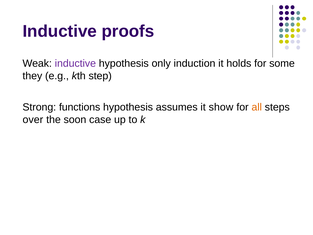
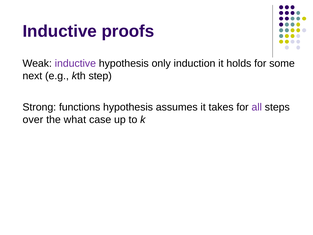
they: they -> next (32, 76)
show: show -> takes (221, 107)
all colour: orange -> purple (257, 107)
soon: soon -> what (75, 119)
